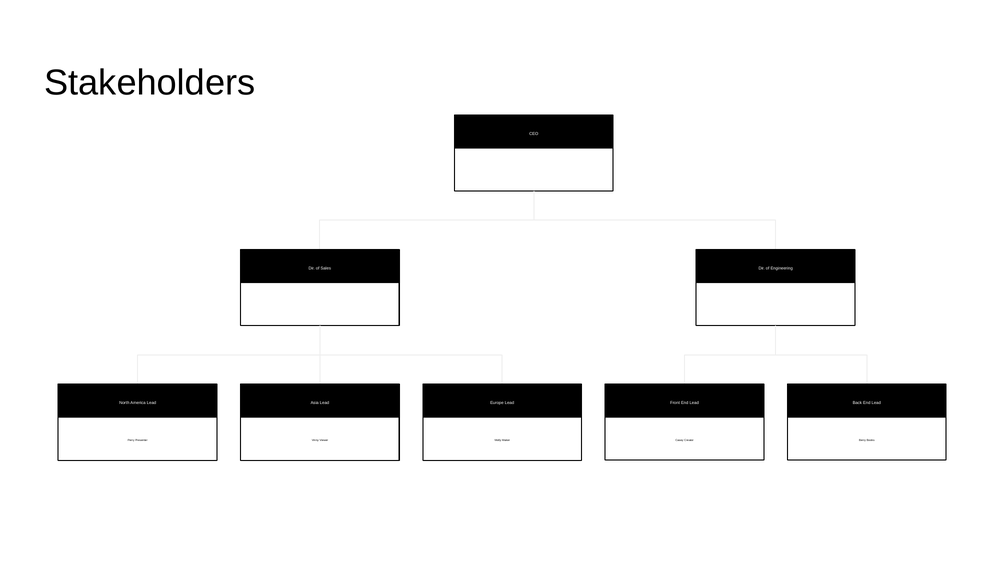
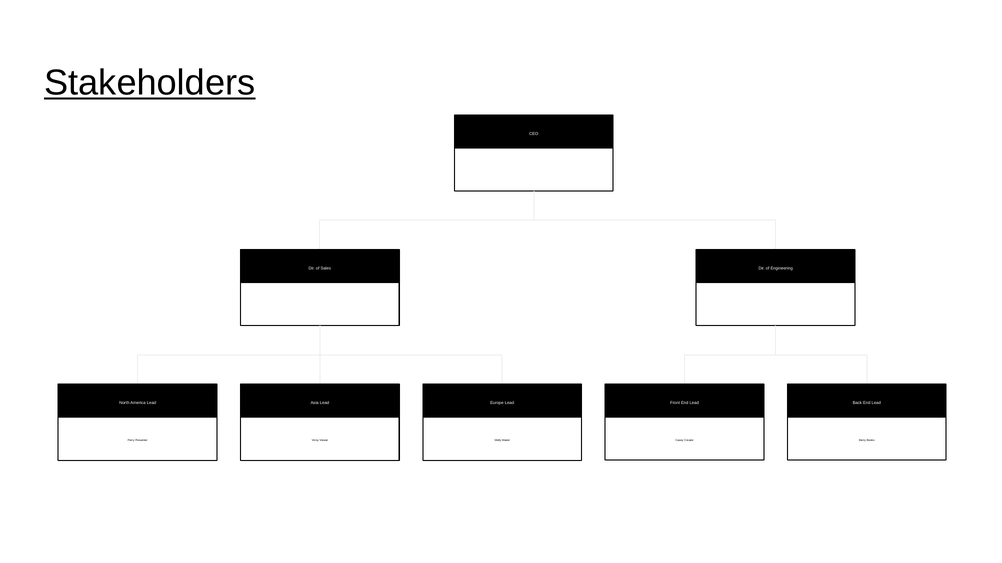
Stakeholders underline: none -> present (150, 83)
